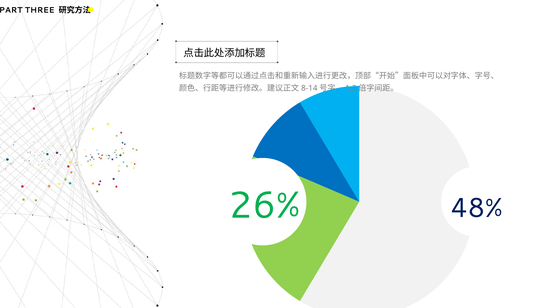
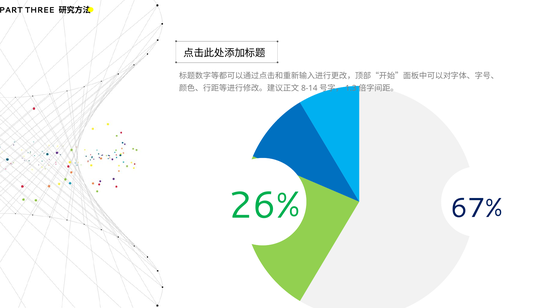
48%: 48% -> 67% (477, 208)
